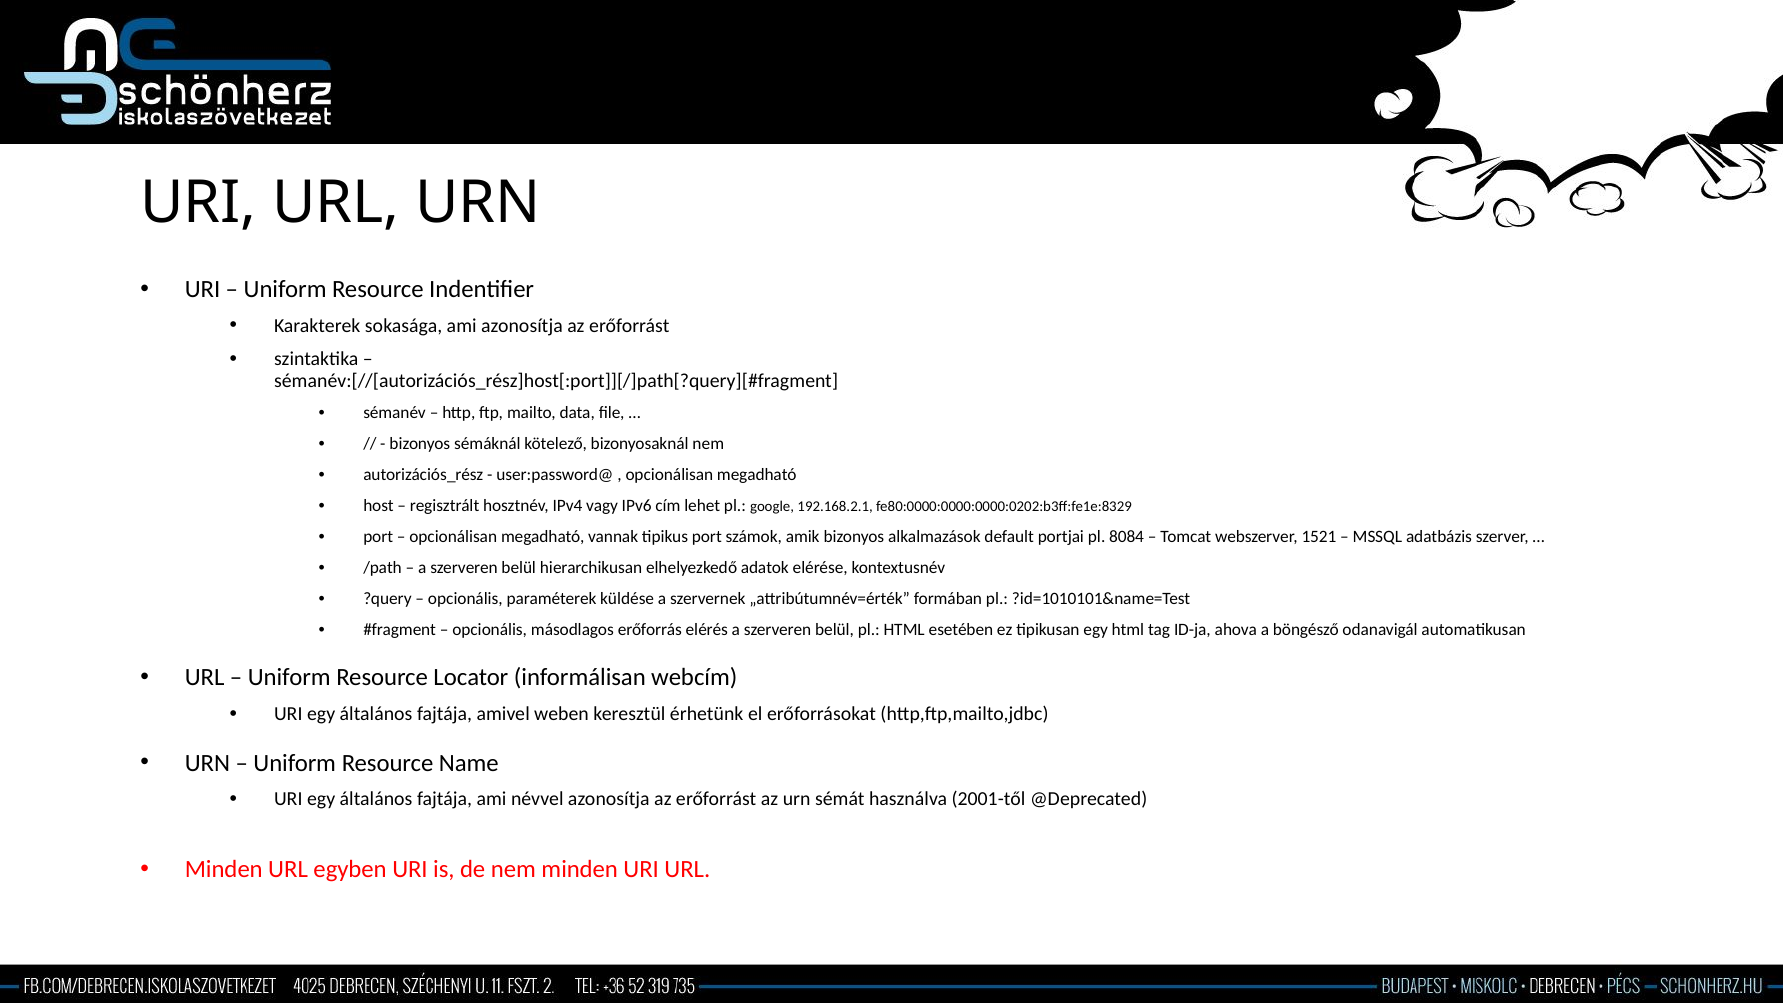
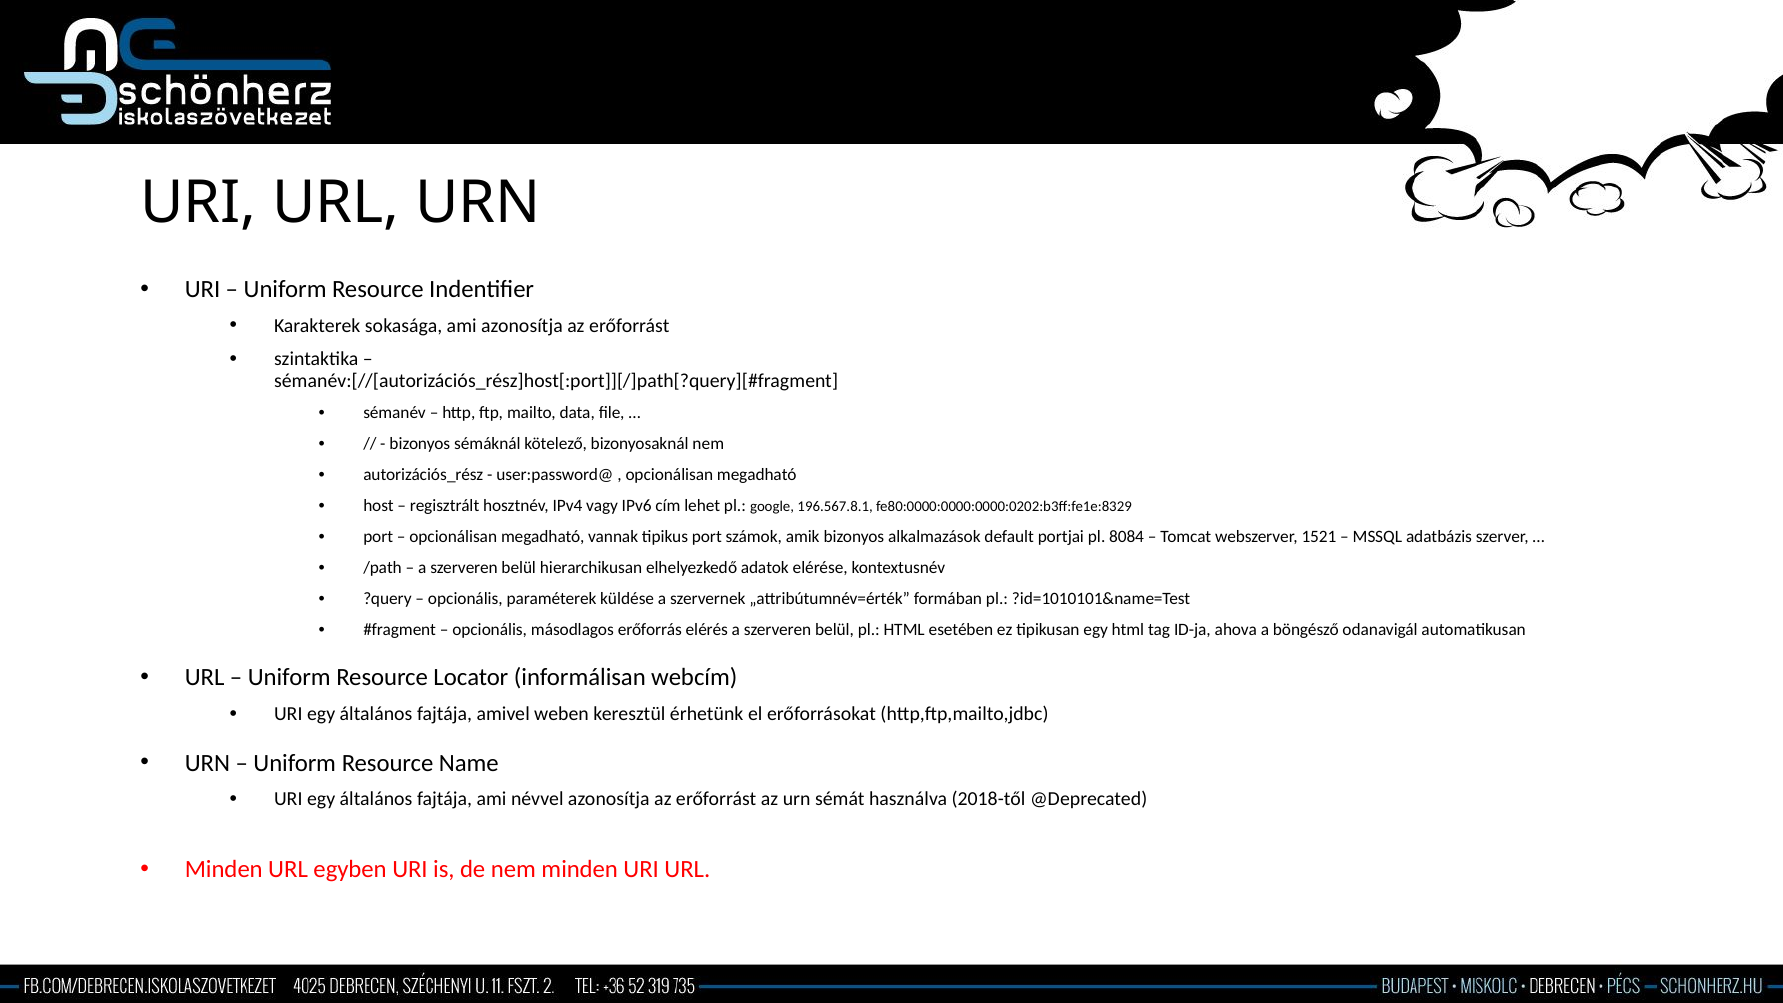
192.168.2.1: 192.168.2.1 -> 196.567.8.1 (835, 507)
2001-től: 2001-től -> 2018-től (989, 799)
